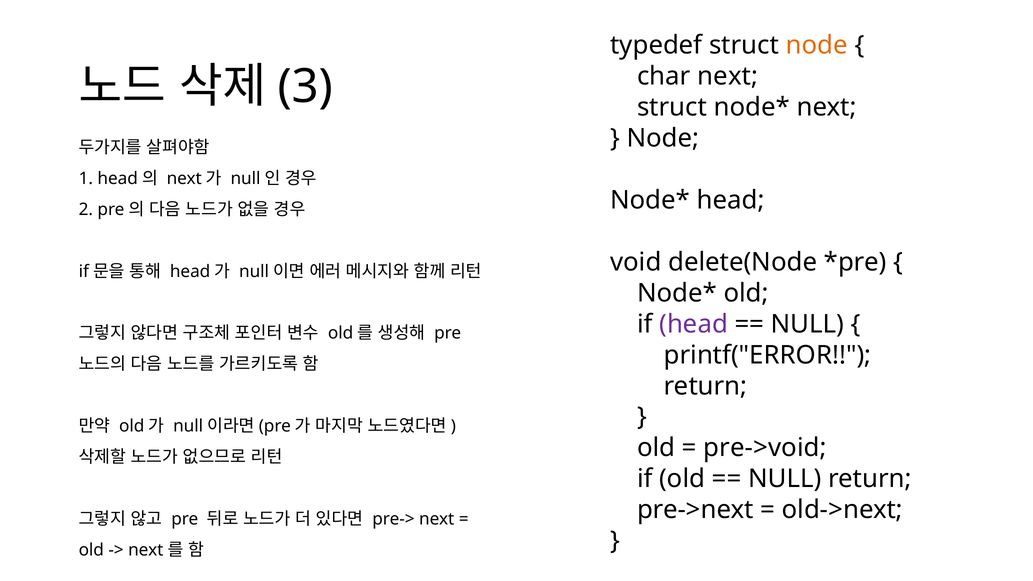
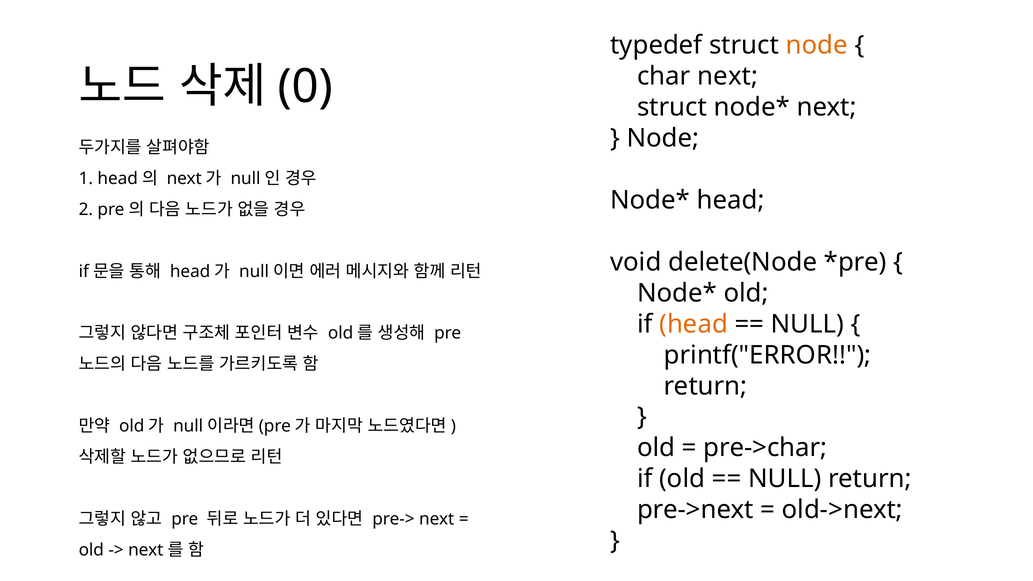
3: 3 -> 0 (305, 87)
head colour: purple -> orange (694, 324)
pre->void: pre->void -> pre->char (765, 448)
